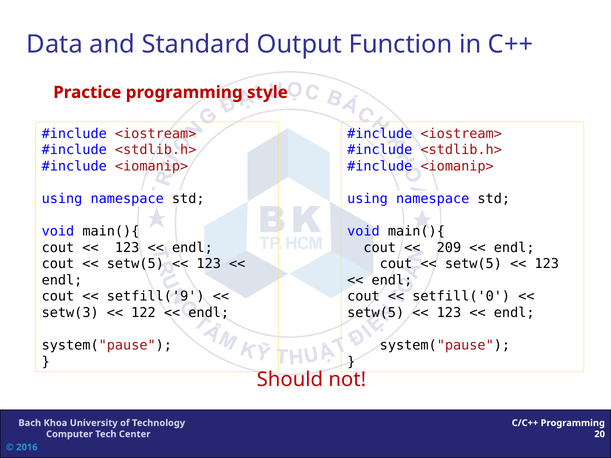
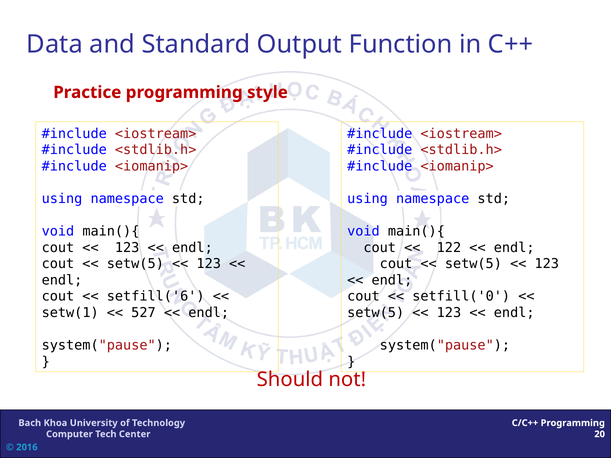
209: 209 -> 122 (449, 248)
setfill('9: setfill('9 -> setfill('6 (156, 297)
setw(3: setw(3 -> setw(1 (70, 313)
122: 122 -> 527 (143, 313)
